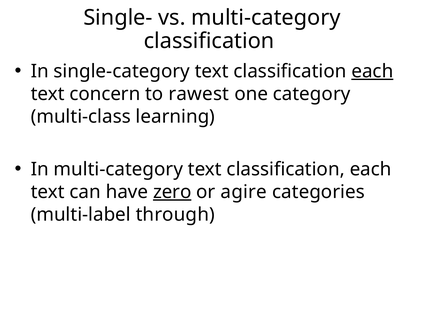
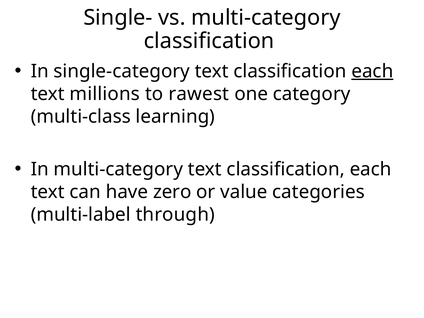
concern: concern -> millions (105, 94)
zero underline: present -> none (172, 192)
agire: agire -> value (244, 192)
